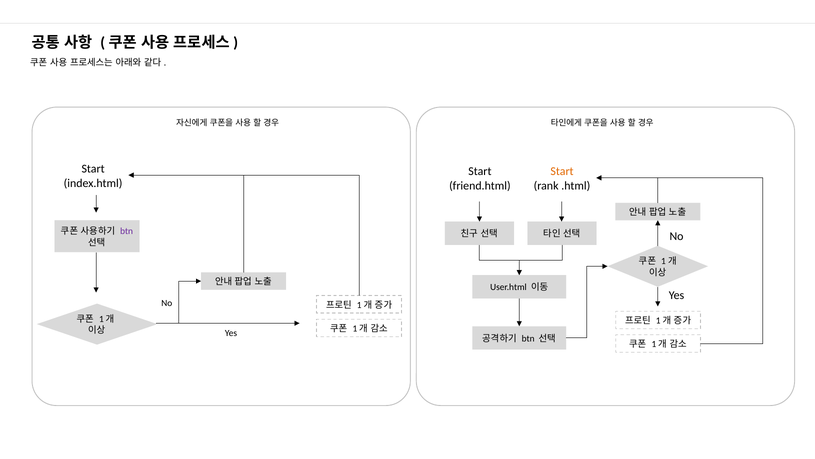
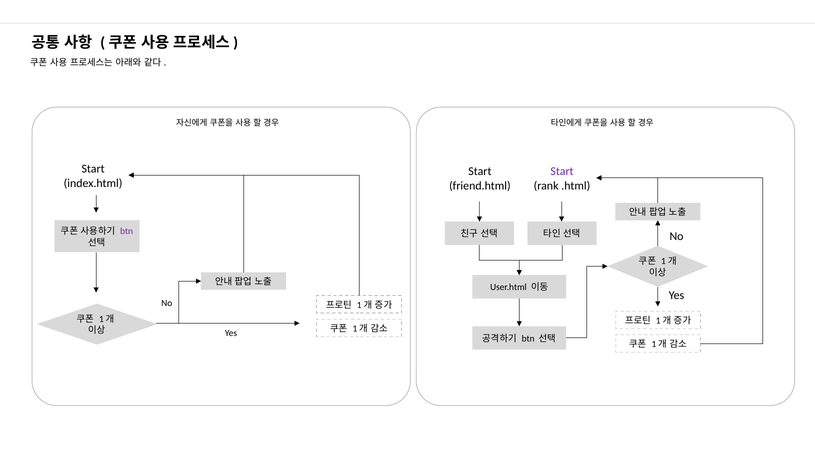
Start colour: orange -> purple (562, 171)
